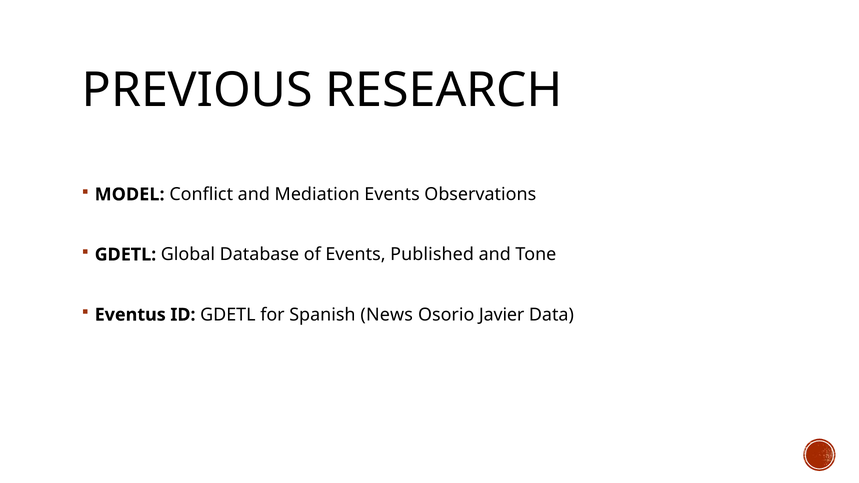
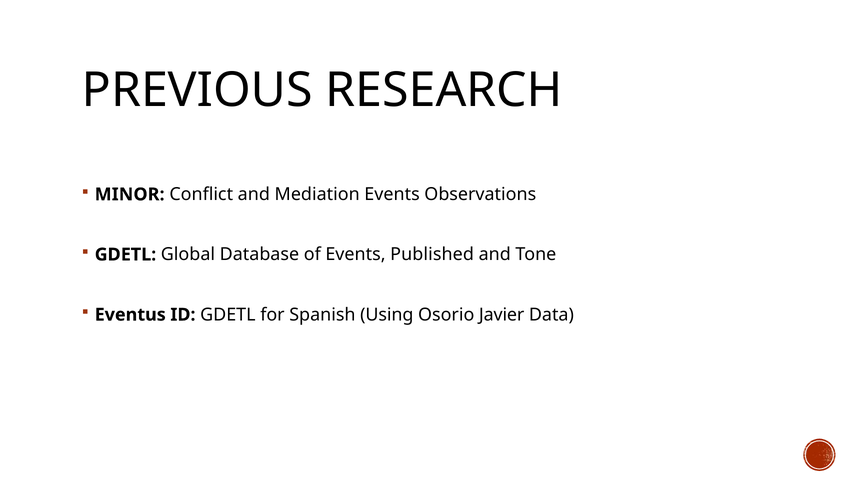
MODEL: MODEL -> MINOR (130, 195)
News: News -> Using (387, 315)
